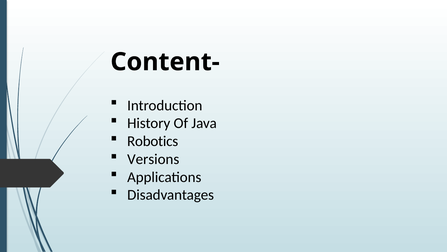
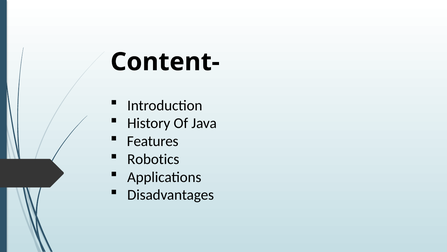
Robotics: Robotics -> Features (153, 141)
Versions: Versions -> Robotics (153, 159)
